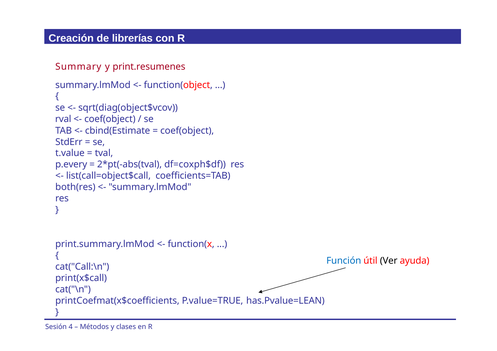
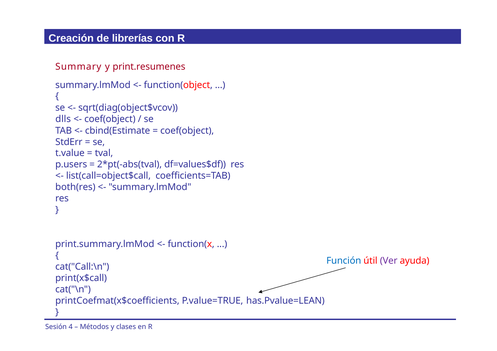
rval: rval -> dlls (63, 119)
p.every: p.every -> p.users (71, 164)
df=coxph$df: df=coxph$df -> df=values$df (195, 164)
Ver colour: black -> purple (389, 261)
